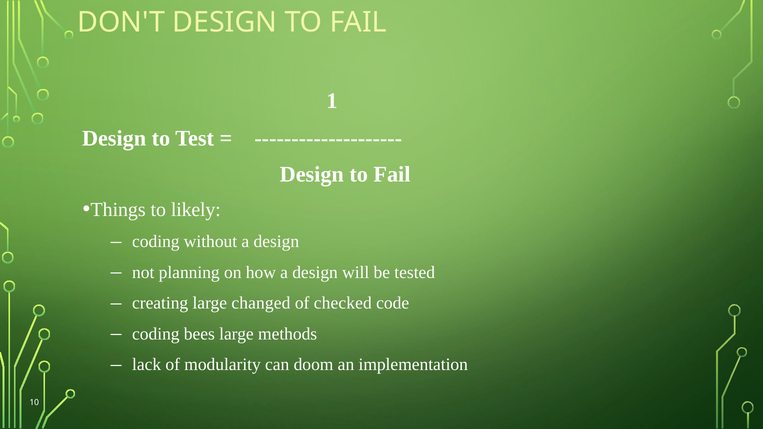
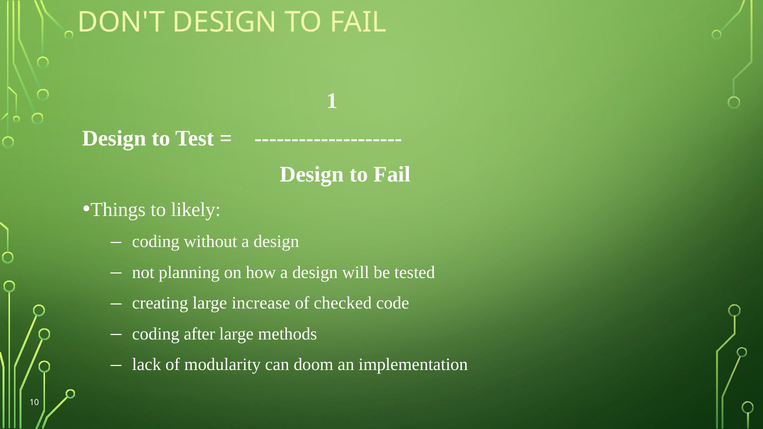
changed: changed -> increase (261, 303)
bees: bees -> after (199, 334)
